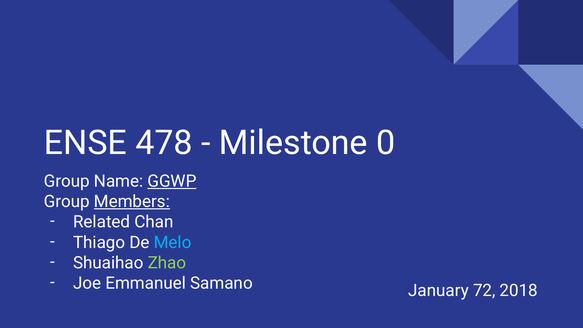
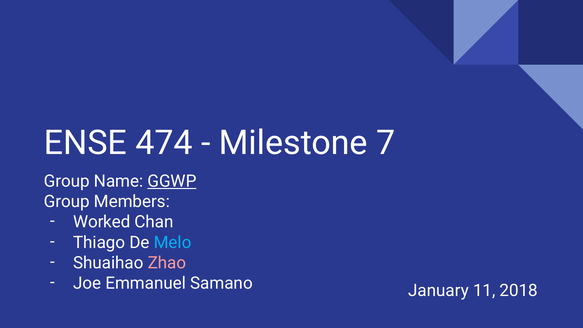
478: 478 -> 474 (164, 143)
0: 0 -> 7 (386, 143)
Members underline: present -> none (132, 202)
Related: Related -> Worked (102, 222)
Zhao colour: light green -> pink (167, 263)
72: 72 -> 11 (484, 291)
